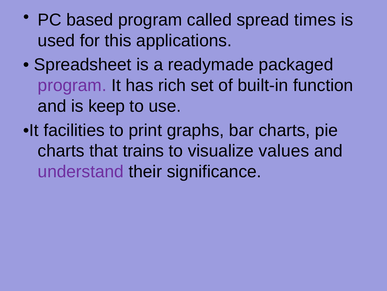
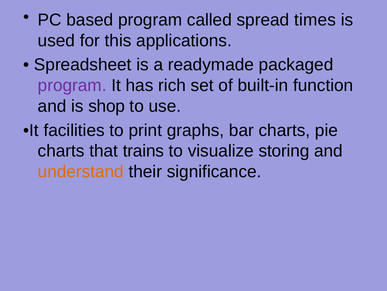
keep: keep -> shop (107, 106)
values: values -> storing (284, 151)
understand colour: purple -> orange (81, 171)
